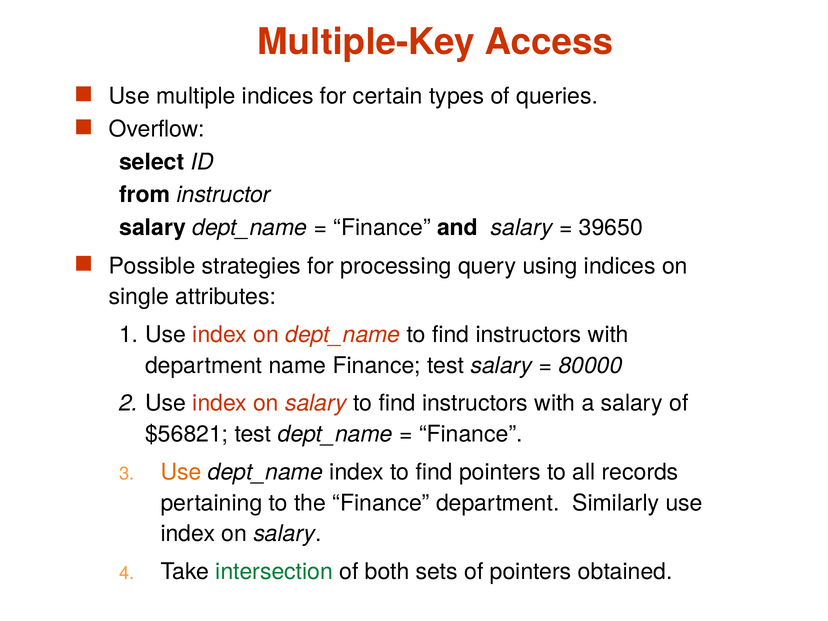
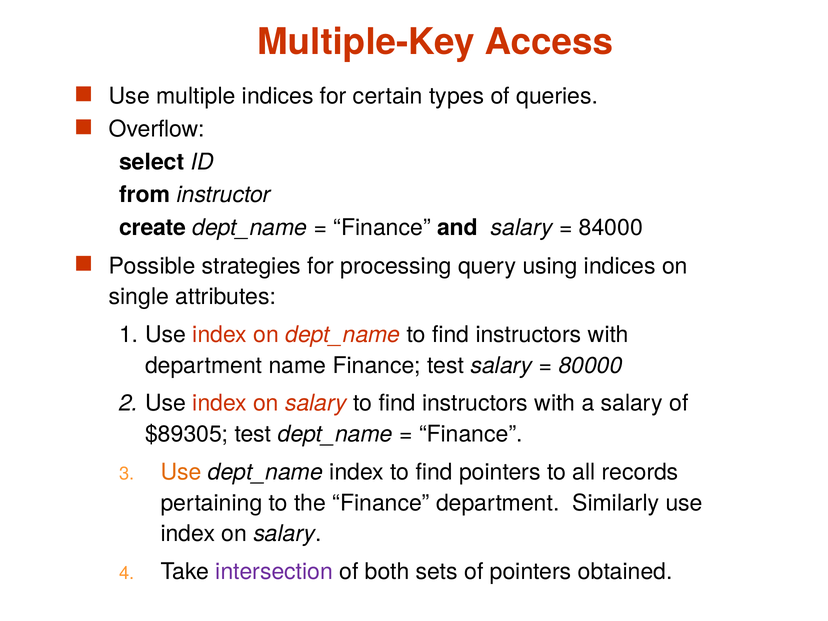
salary: salary -> create (153, 228)
39650: 39650 -> 84000 (611, 228)
$56821: $56821 -> $89305 (187, 434)
intersection colour: green -> purple (274, 572)
